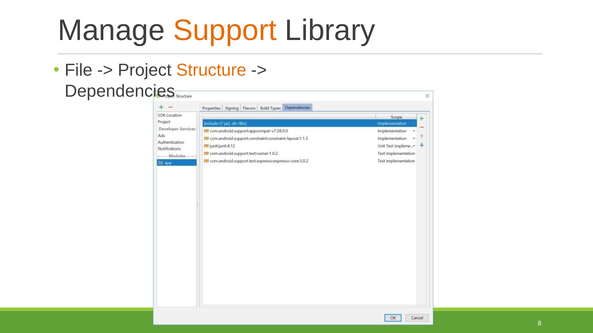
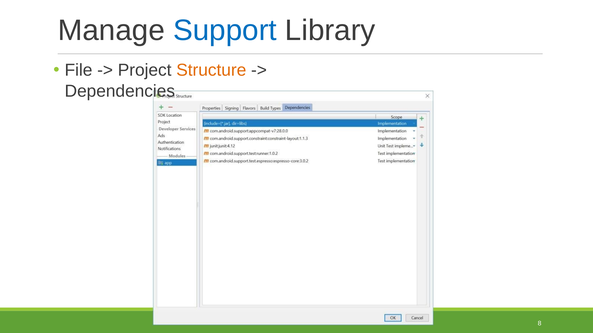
Support colour: orange -> blue (225, 30)
